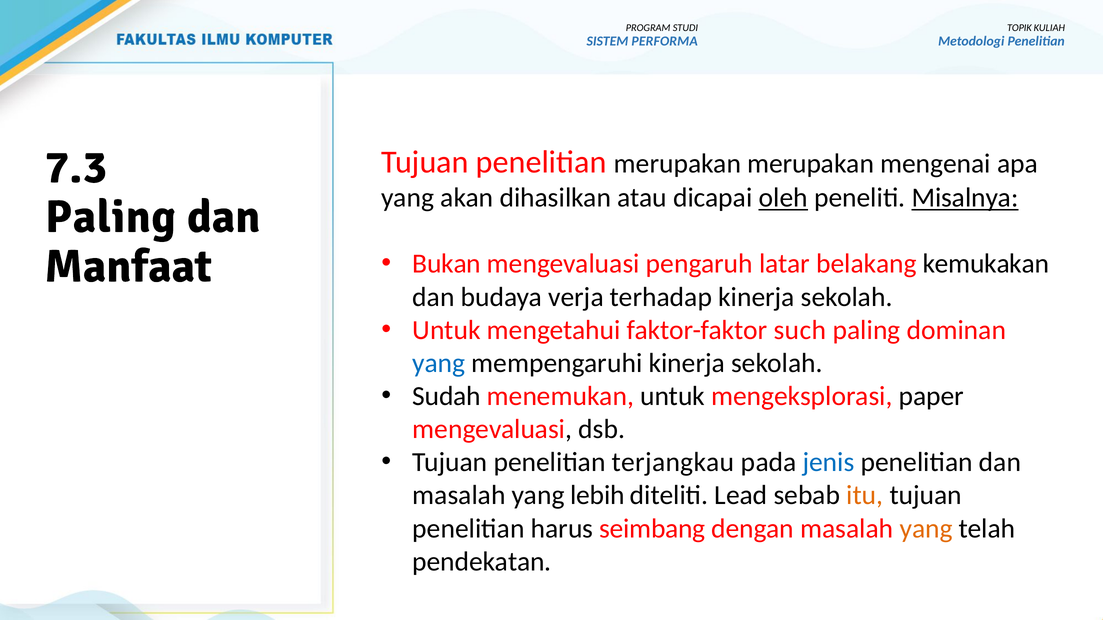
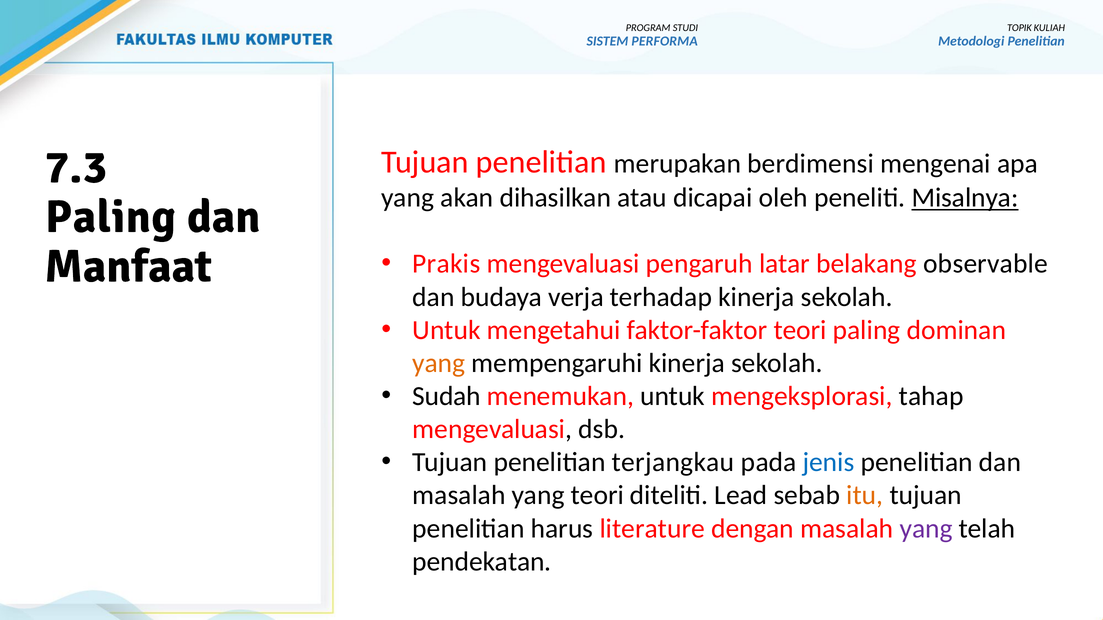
merupakan merupakan: merupakan -> berdimensi (811, 164)
oleh underline: present -> none (783, 198)
Bukan: Bukan -> Prakis (446, 264)
kemukakan: kemukakan -> observable (986, 264)
faktor-faktor such: such -> teori (800, 330)
yang colour: blue -> orange (439, 363)
paper: paper -> tahap (931, 396)
yang lebih: lebih -> teori (597, 496)
seimbang: seimbang -> literature (652, 529)
yang colour: orange -> purple (926, 529)
